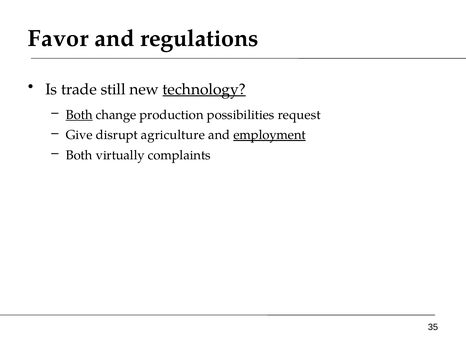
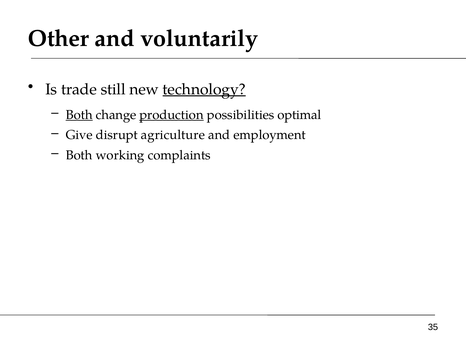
Favor: Favor -> Other (58, 39)
regulations: regulations -> voluntarily (199, 39)
production underline: none -> present (172, 115)
request: request -> optimal (299, 115)
employment underline: present -> none (270, 135)
virtually: virtually -> working (120, 155)
